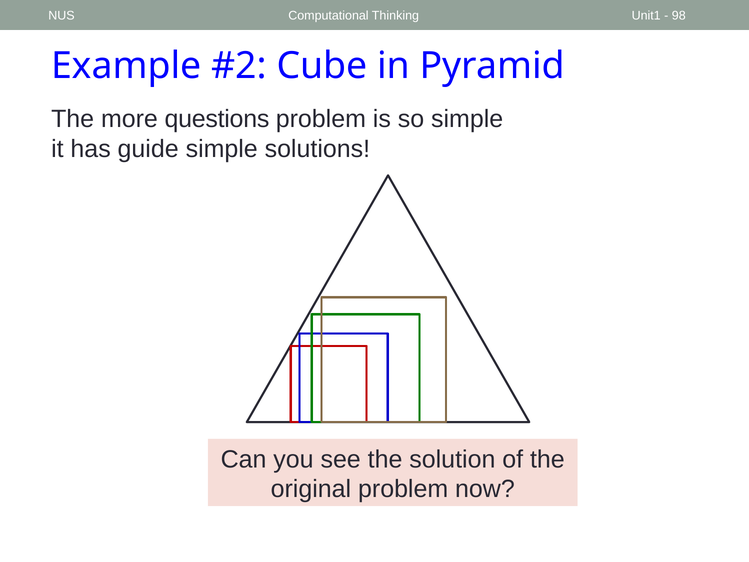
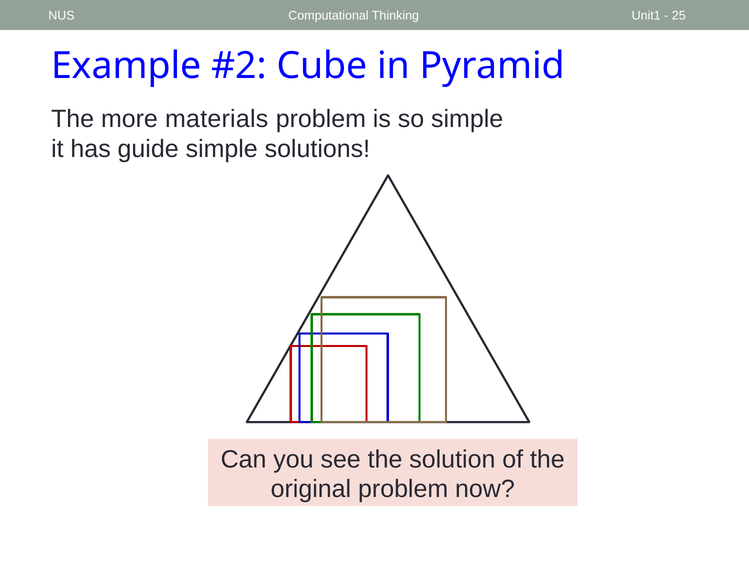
98: 98 -> 25 (679, 16)
questions: questions -> materials (217, 119)
